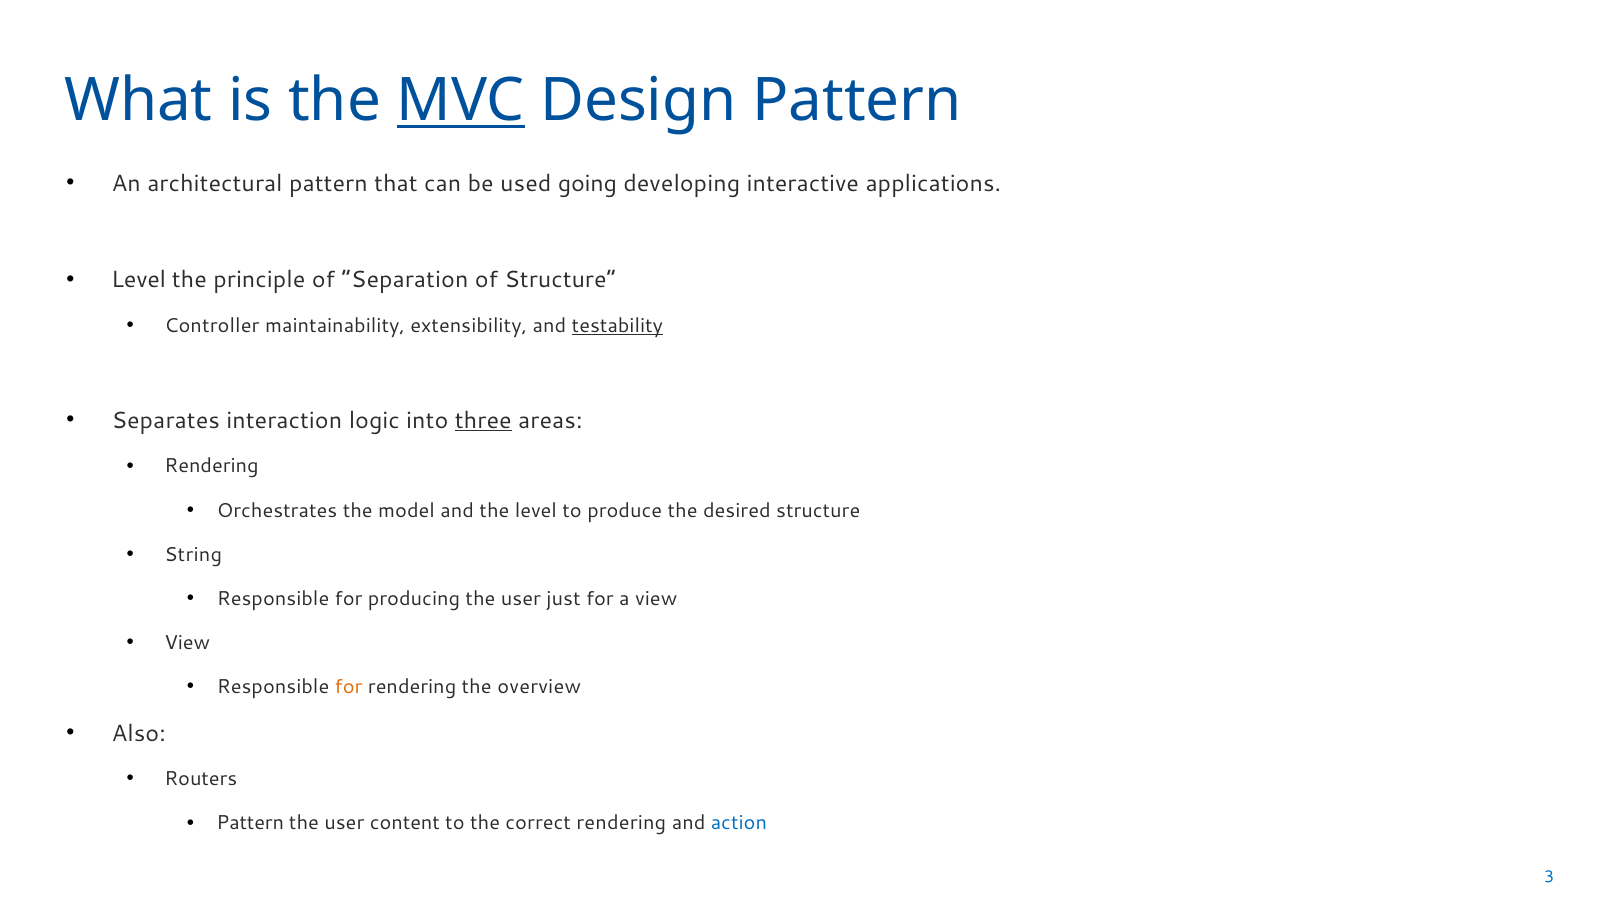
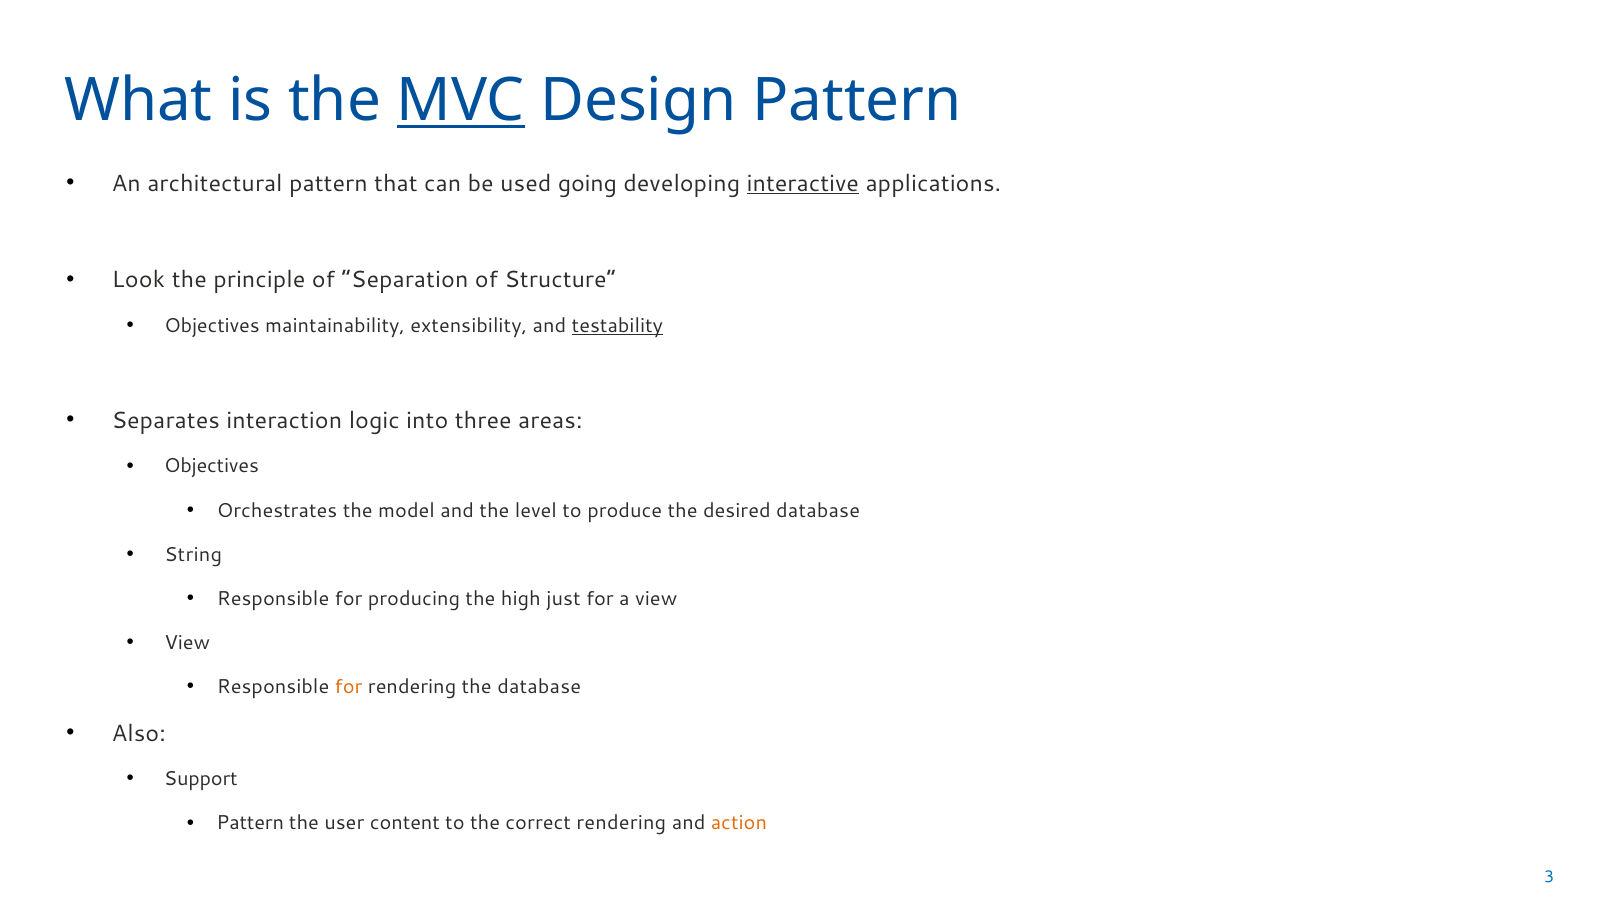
interactive underline: none -> present (803, 184)
Level: Level -> Look (138, 280)
Controller: Controller -> Objectives (212, 326)
three underline: present -> none (483, 420)
Rendering: Rendering -> Objectives (212, 466)
desired structure: structure -> database (818, 511)
producing the user: user -> high (521, 599)
the overview: overview -> database (539, 687)
Routers: Routers -> Support (201, 779)
action colour: blue -> orange (739, 824)
